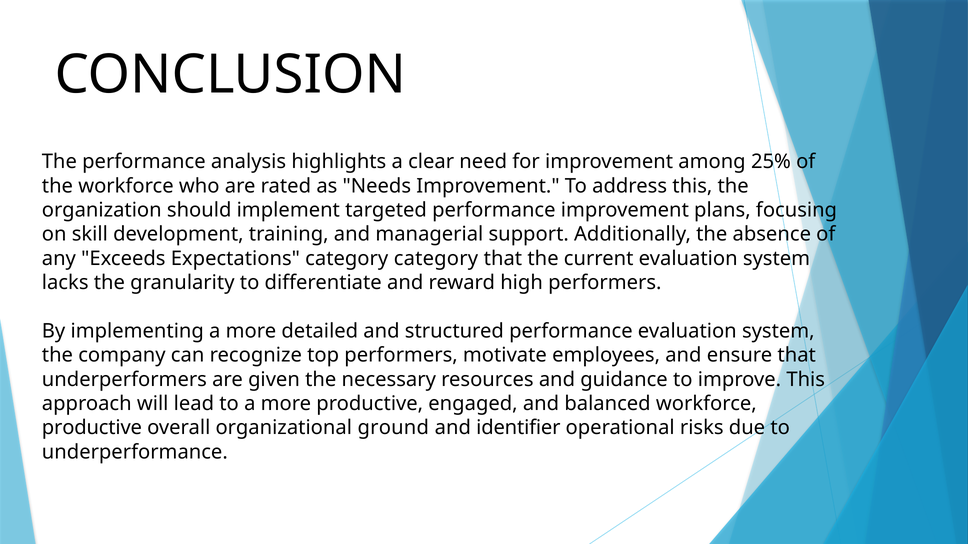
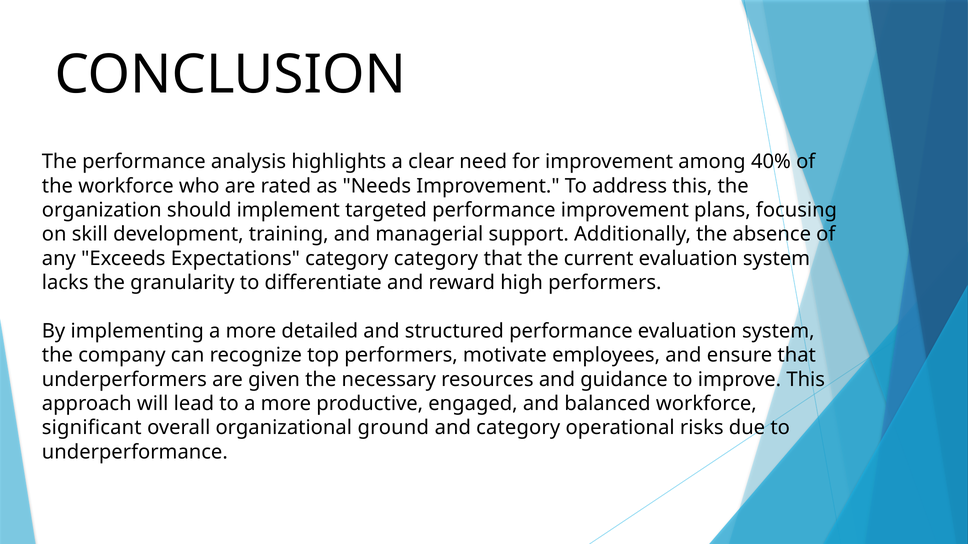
25%: 25% -> 40% (771, 162)
productive: productive -> significant (92, 428)
and identifier: identifier -> category (518, 428)
